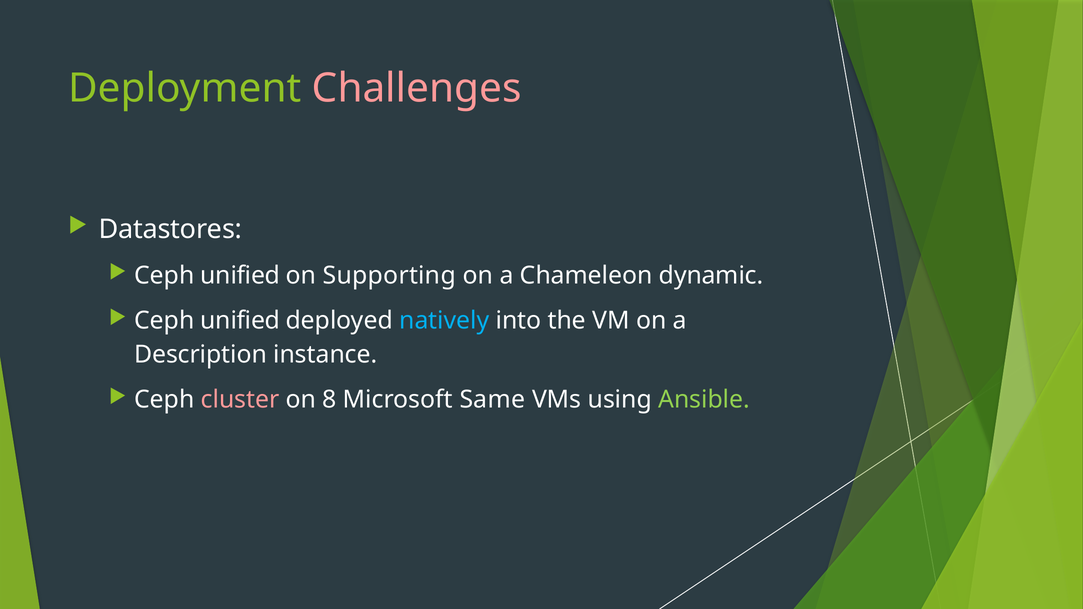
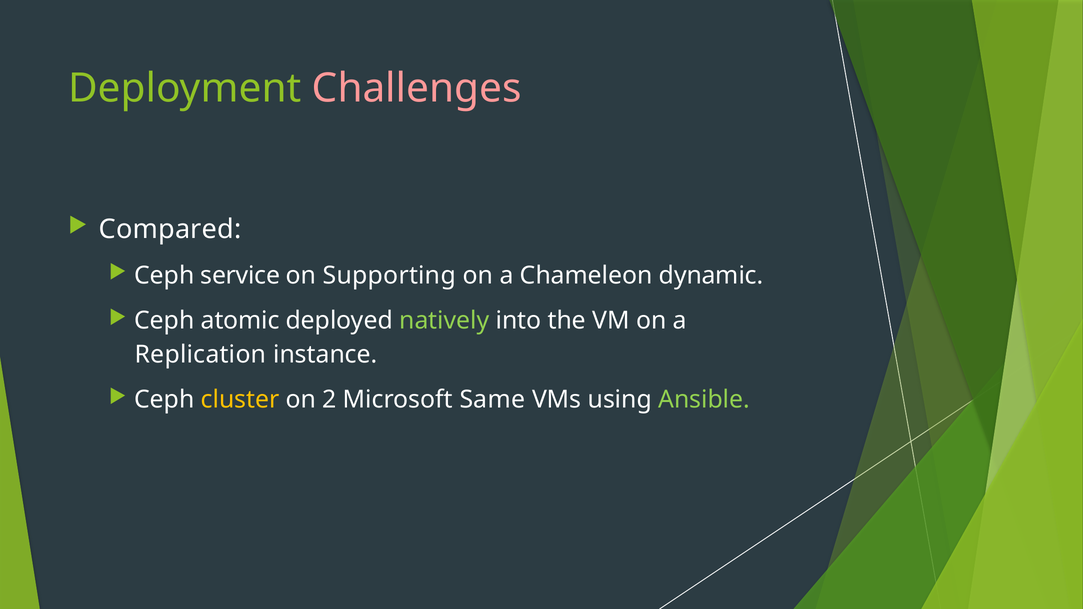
Datastores: Datastores -> Compared (170, 229)
unified: unified -> service (240, 276)
unified: unified -> atomic (240, 321)
natively colour: light blue -> light green (444, 321)
Description: Description -> Replication (200, 355)
cluster colour: pink -> yellow (240, 400)
8: 8 -> 2 (329, 400)
